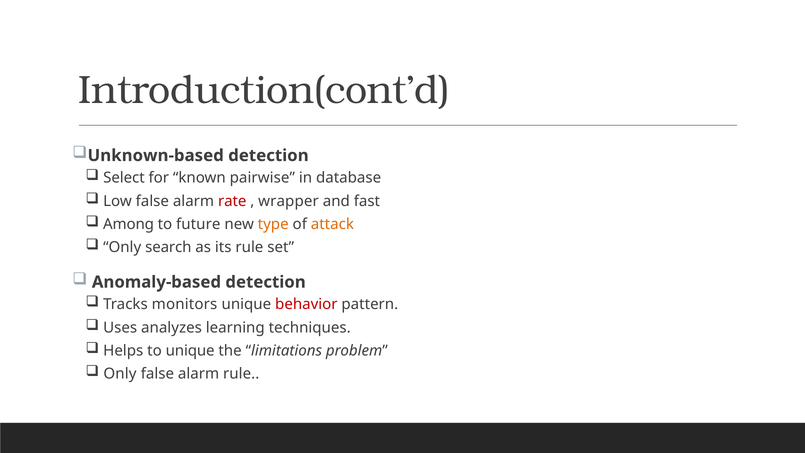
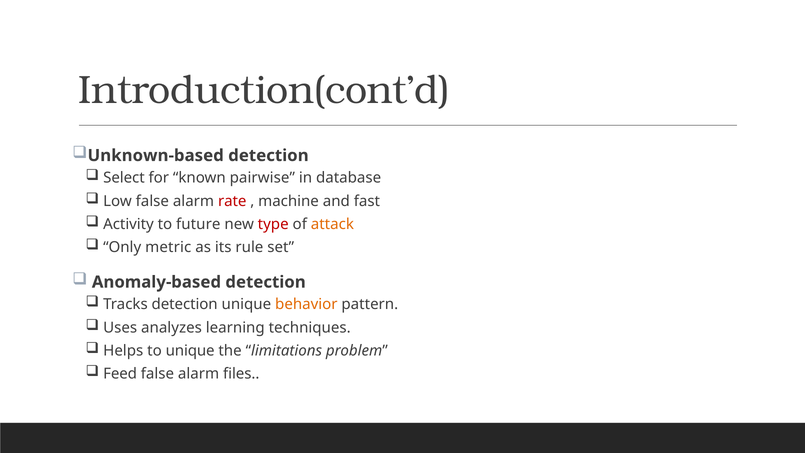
wrapper: wrapper -> machine (289, 201)
Among: Among -> Activity (128, 224)
type colour: orange -> red (273, 224)
search: search -> metric (168, 247)
Tracks monitors: monitors -> detection (185, 304)
behavior colour: red -> orange (306, 304)
Only: Only -> Feed (120, 374)
alarm rule: rule -> files (241, 374)
